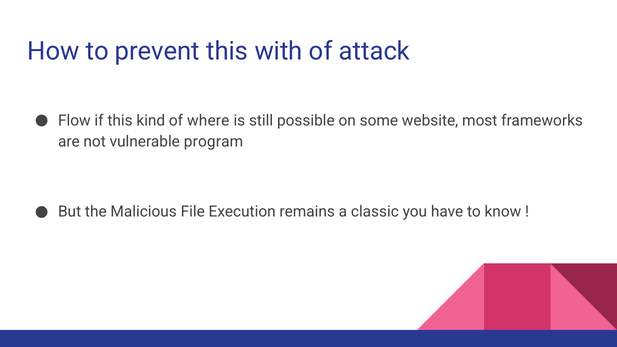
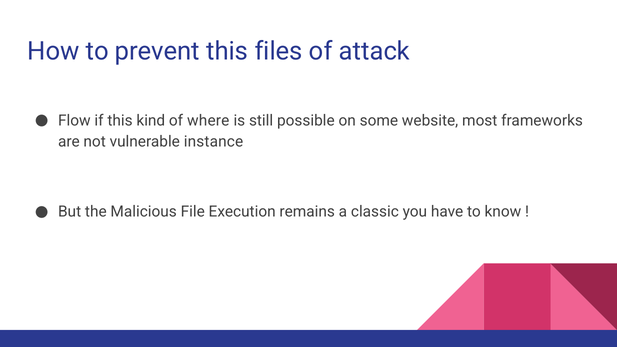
with: with -> files (279, 51)
program: program -> instance (214, 142)
